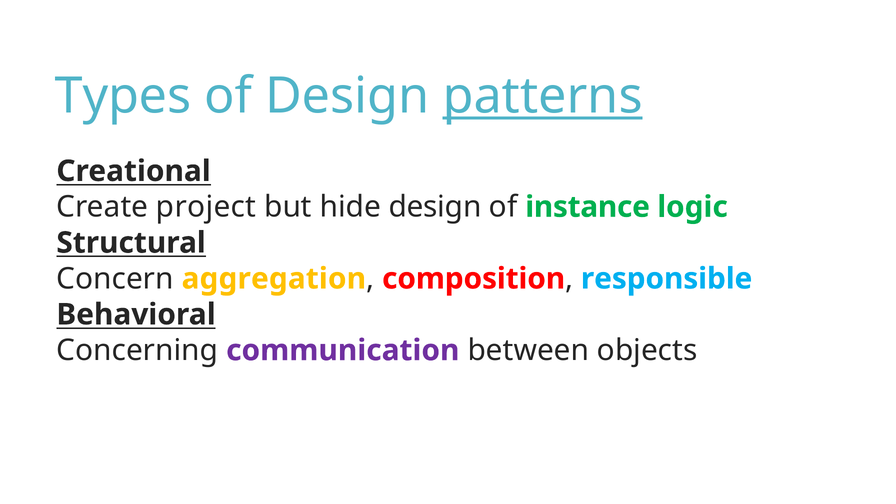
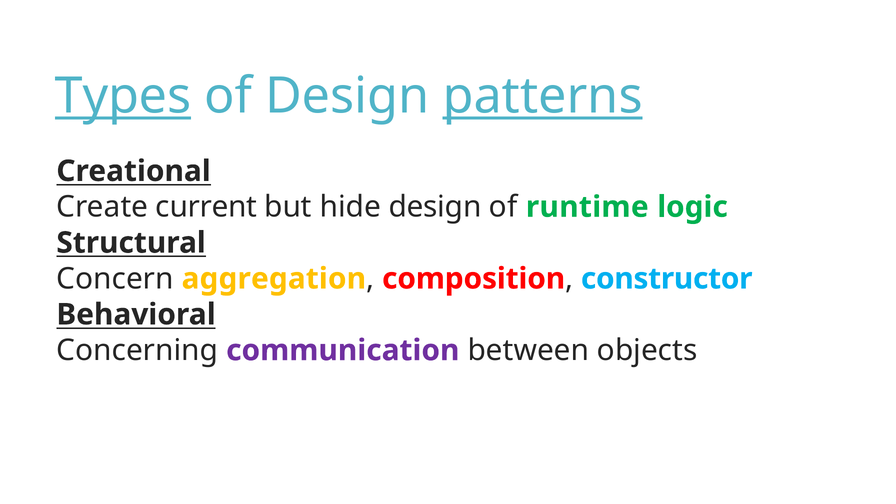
Types underline: none -> present (123, 96)
project: project -> current (206, 207)
instance: instance -> runtime (587, 207)
responsible: responsible -> constructor (667, 279)
